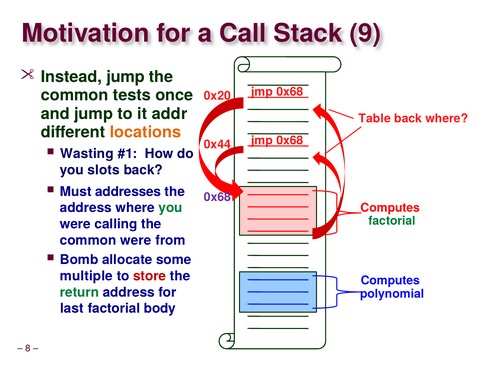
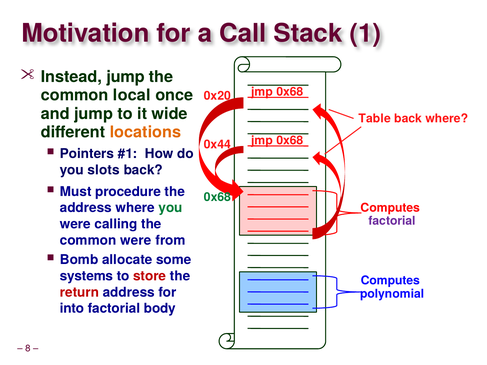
9: 9 -> 1 (365, 34)
tests: tests -> local (132, 95)
addr: addr -> wide (170, 114)
Wasting: Wasting -> Pointers (87, 154)
addresses: addresses -> procedure (128, 192)
0x68 colour: purple -> green (217, 197)
factorial colour: green -> purple (392, 221)
multiple: multiple -> systems (86, 276)
return colour: green -> red (79, 292)
last: last -> into (72, 309)
